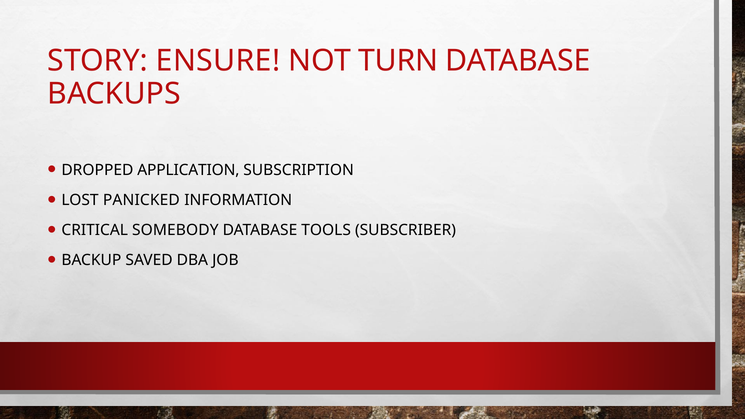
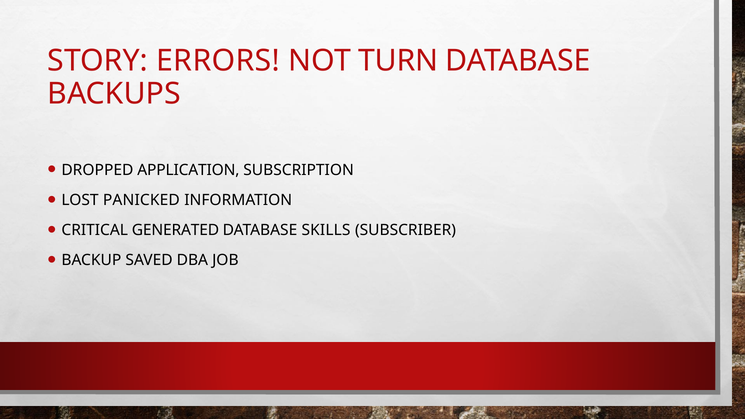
ENSURE: ENSURE -> ERRORS (218, 61)
SOMEBODY: SOMEBODY -> GENERATED (175, 230)
TOOLS: TOOLS -> SKILLS (326, 230)
